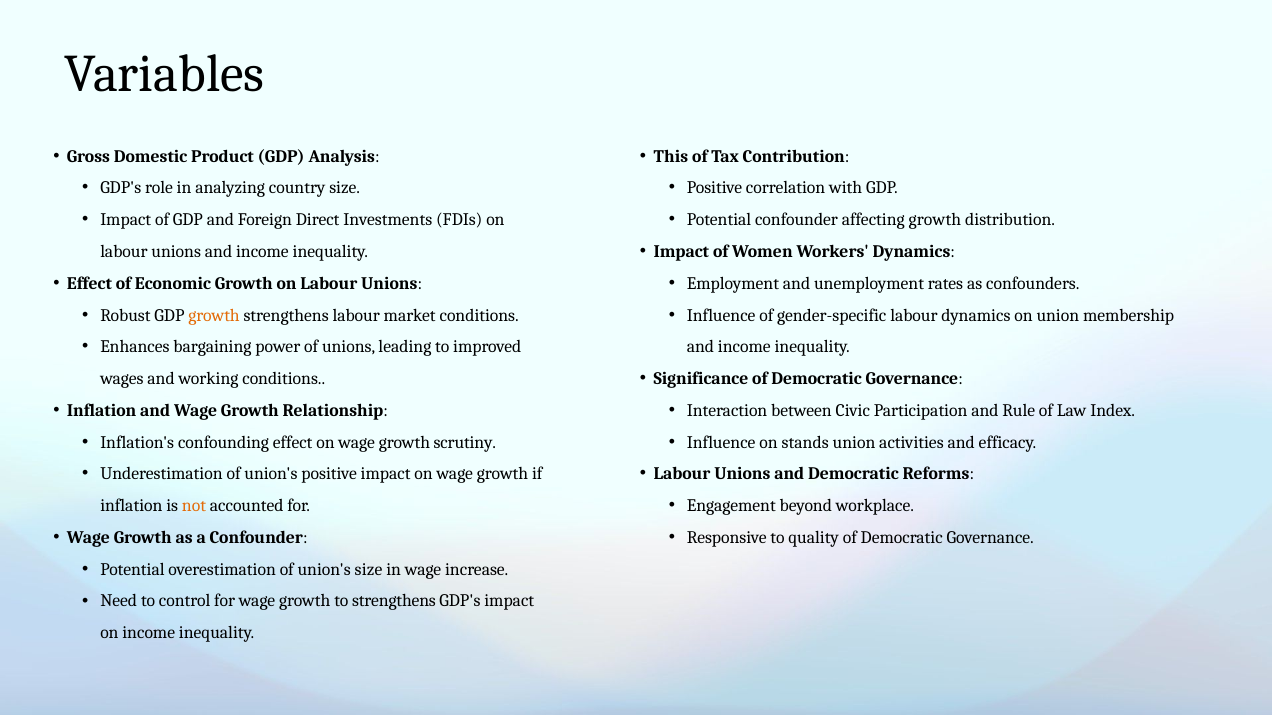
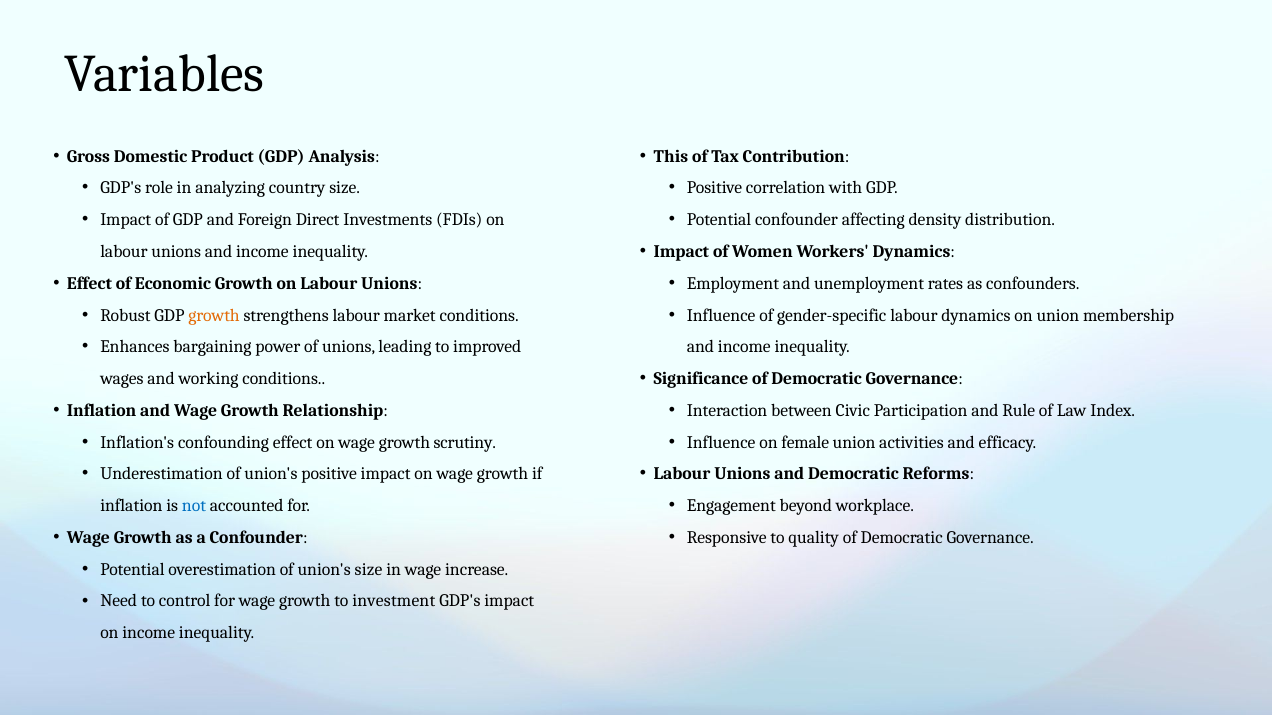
affecting growth: growth -> density (935, 220)
stands: stands -> female (805, 443)
not colour: orange -> blue (194, 506)
to strengthens: strengthens -> investment (394, 602)
